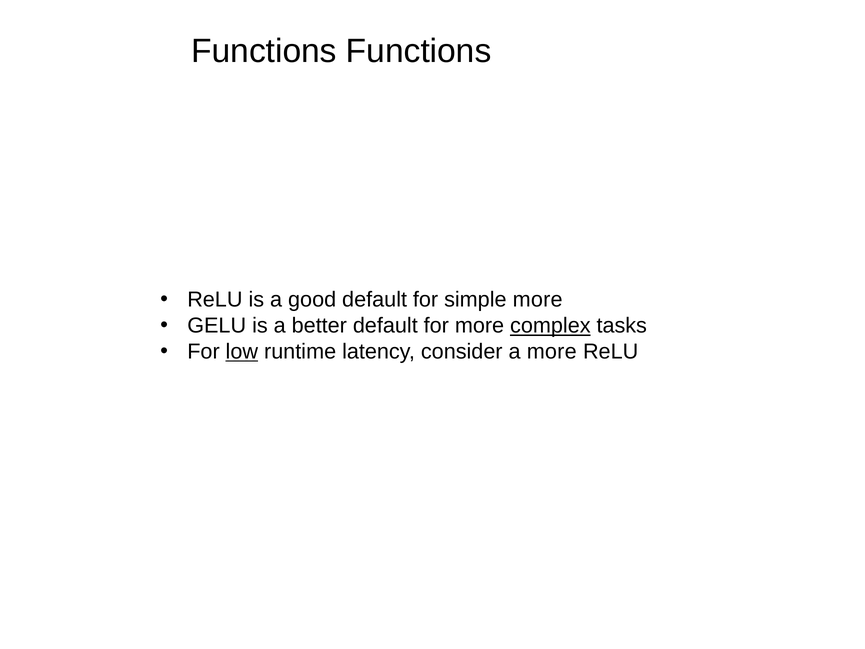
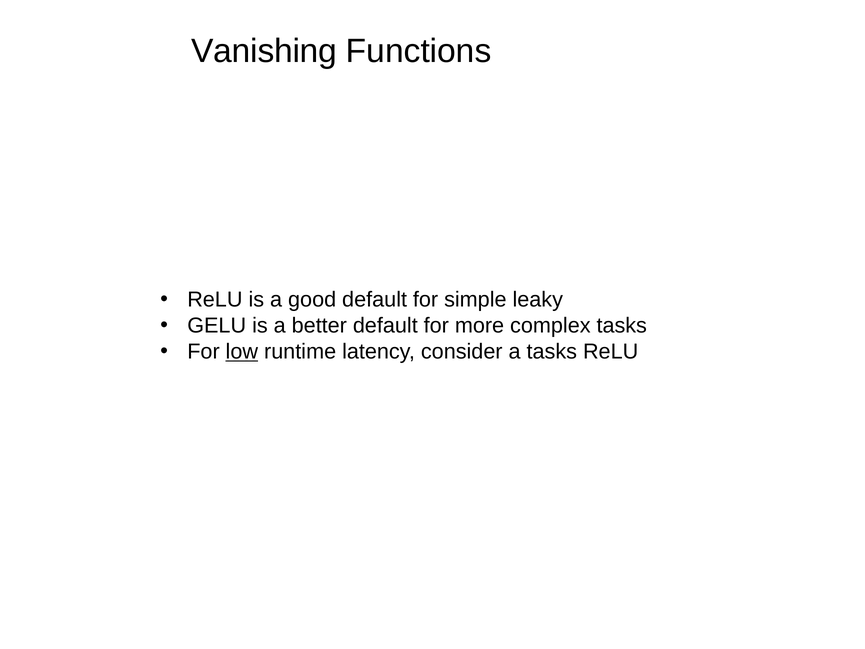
Functions: Functions -> Vanishing (264, 51)
simple more: more -> leaky (538, 300)
complex underline: present -> none (550, 326)
a more: more -> tasks (552, 352)
